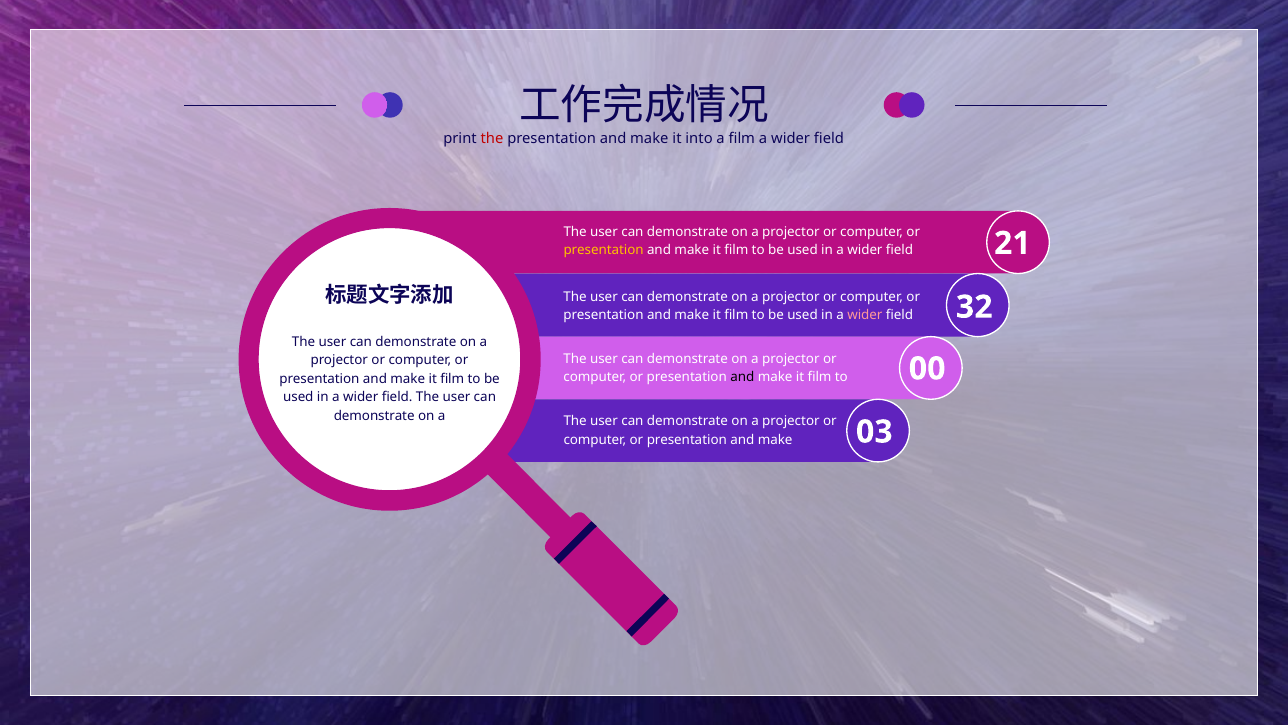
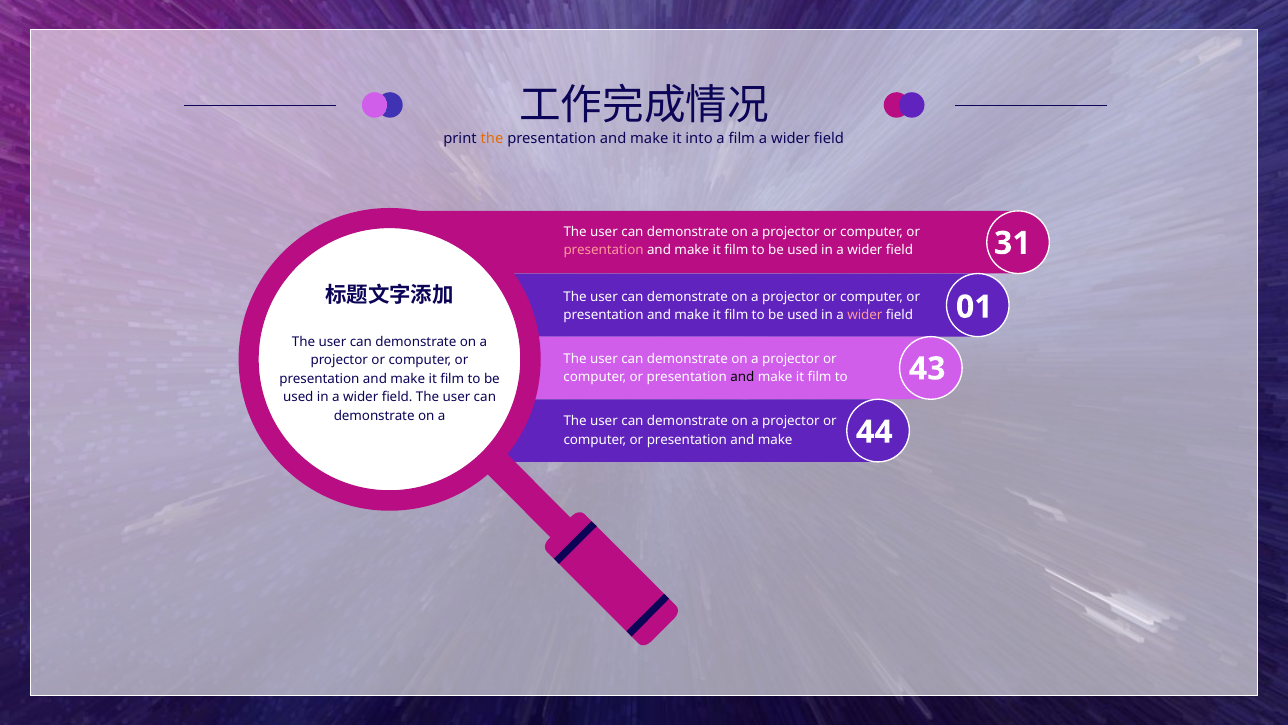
the colour: red -> orange (492, 139)
presentation colour: yellow -> pink (604, 250)
21: 21 -> 31 (1012, 243)
32: 32 -> 01 (974, 307)
00: 00 -> 43 (927, 369)
03: 03 -> 44 (874, 432)
